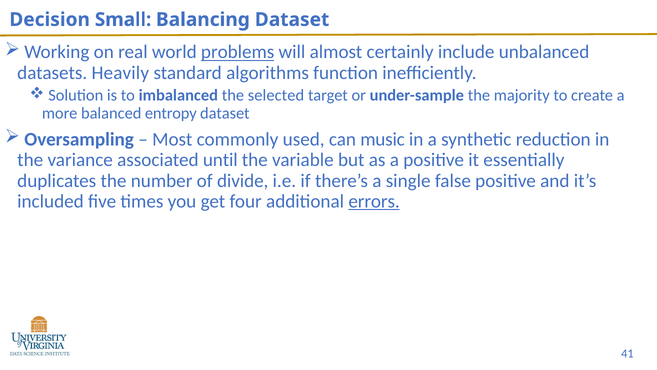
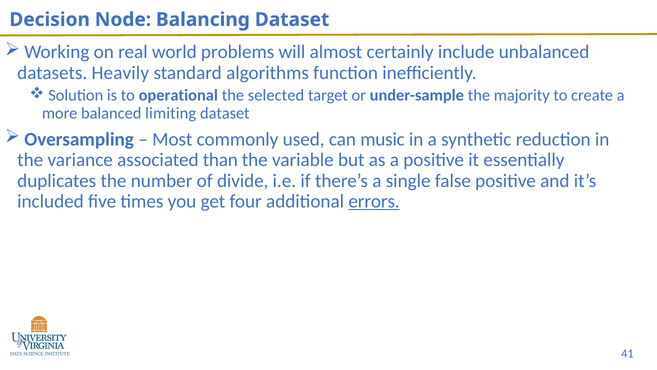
Small: Small -> Node (123, 20)
problems underline: present -> none (238, 52)
imbalanced: imbalanced -> operational (178, 95)
entropy: entropy -> limiting (171, 113)
until: until -> than (220, 160)
